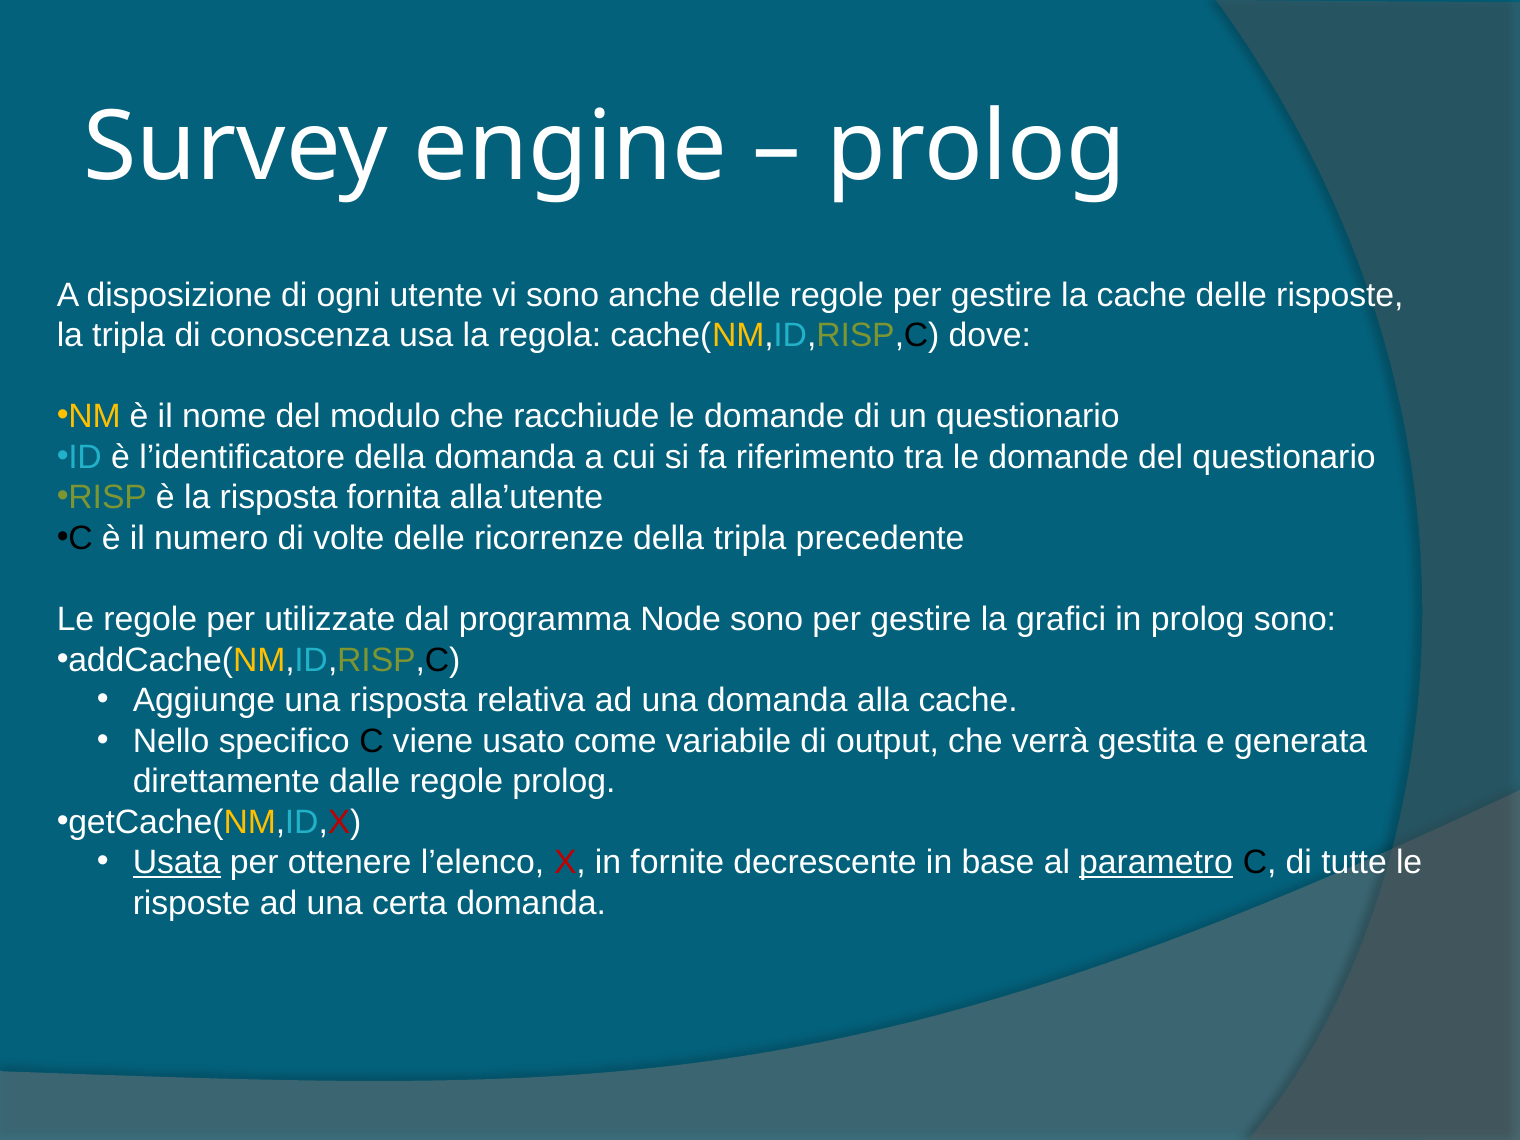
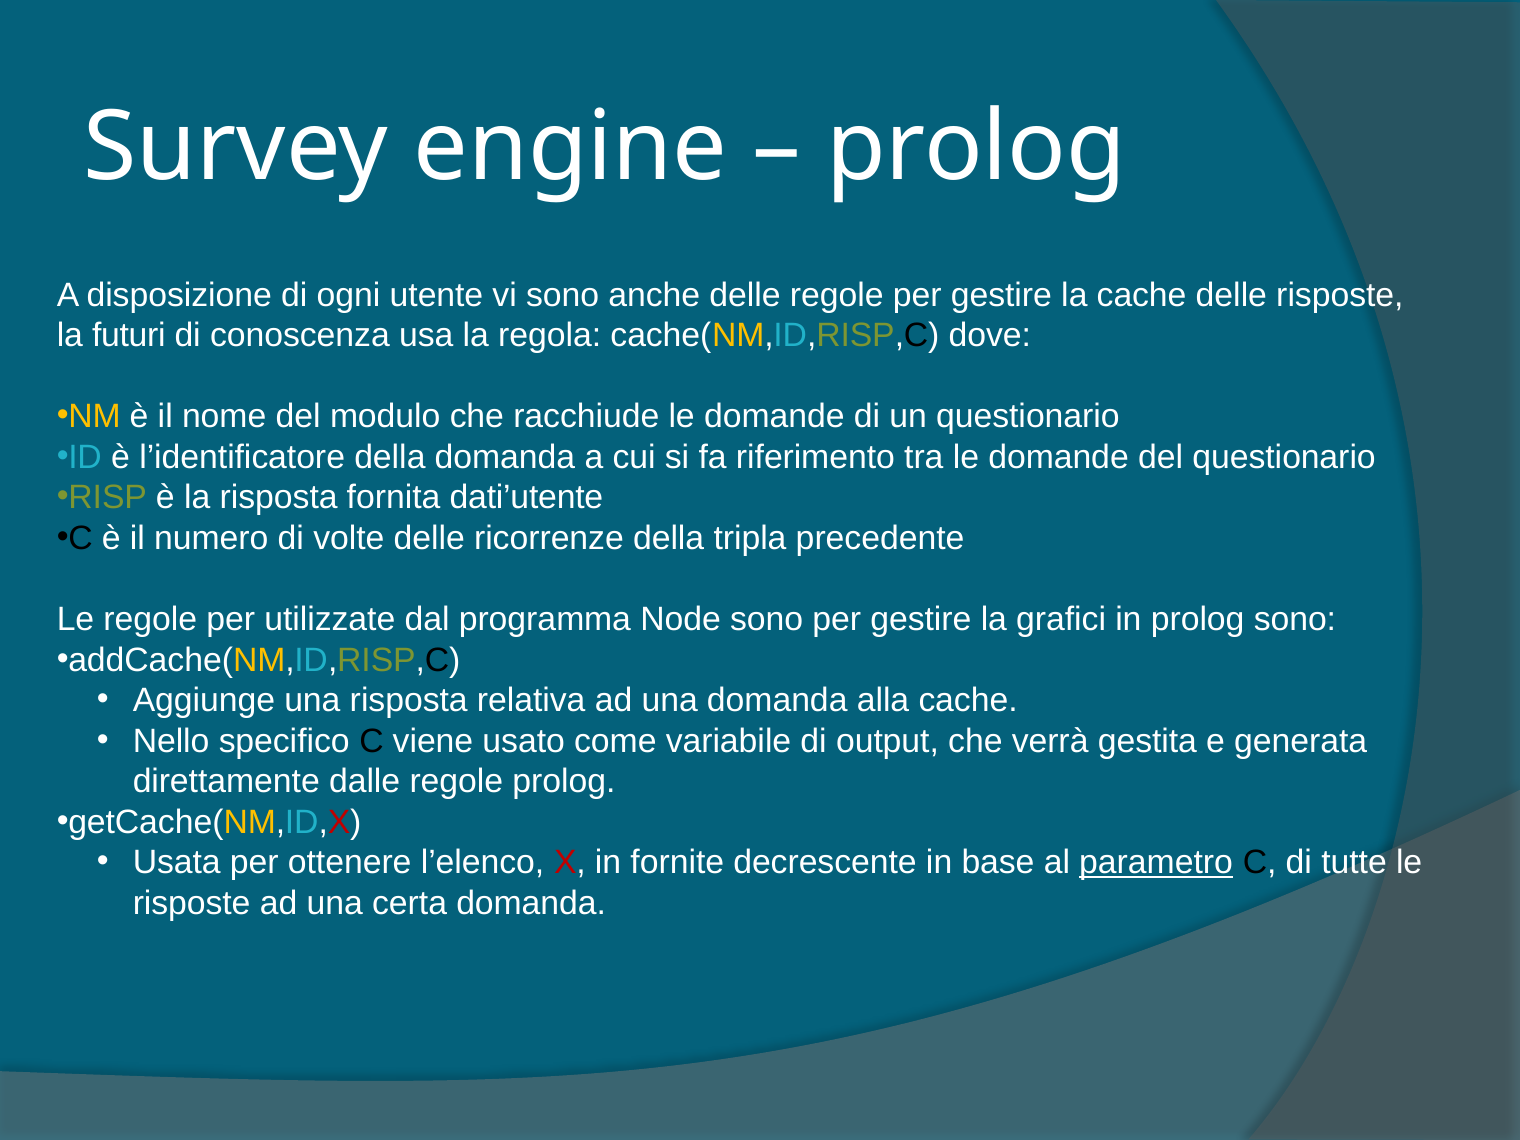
la tripla: tripla -> futuri (129, 336)
alla’utente: alla’utente -> dati’utente (526, 498)
Usata underline: present -> none (177, 862)
